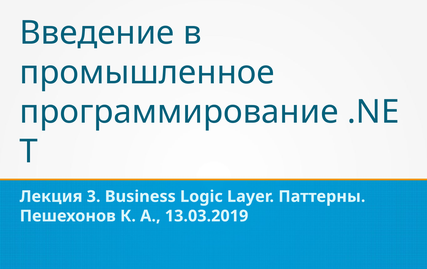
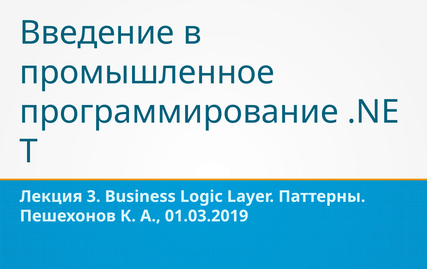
13.03.2019: 13.03.2019 -> 01.03.2019 (207, 216)
